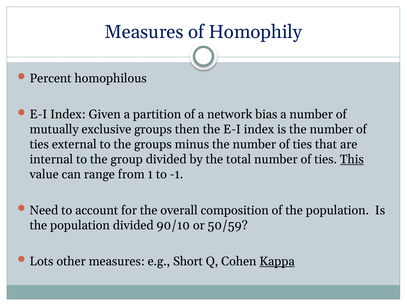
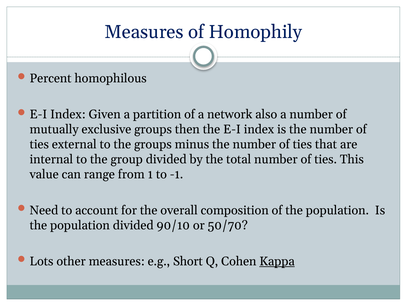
bias: bias -> also (266, 114)
This underline: present -> none (352, 159)
50/59: 50/59 -> 50/70 (228, 225)
